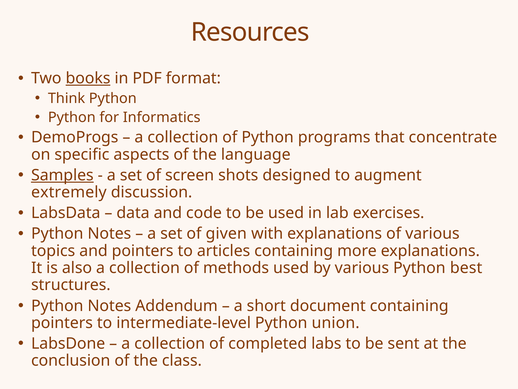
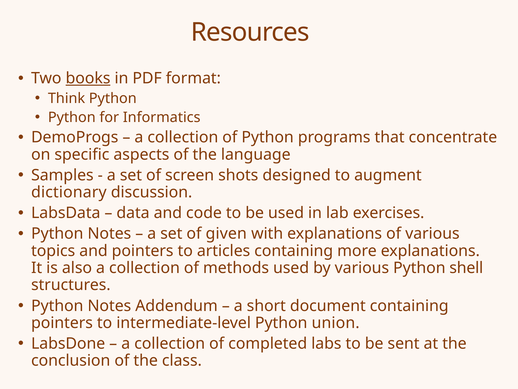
Samples underline: present -> none (62, 175)
extremely: extremely -> dictionary (69, 192)
best: best -> shell (466, 268)
